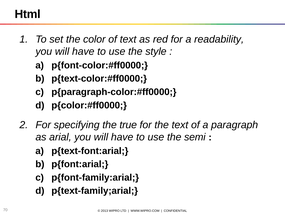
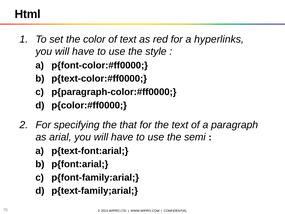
readability: readability -> hyperlinks (219, 39)
true: true -> that (128, 125)
